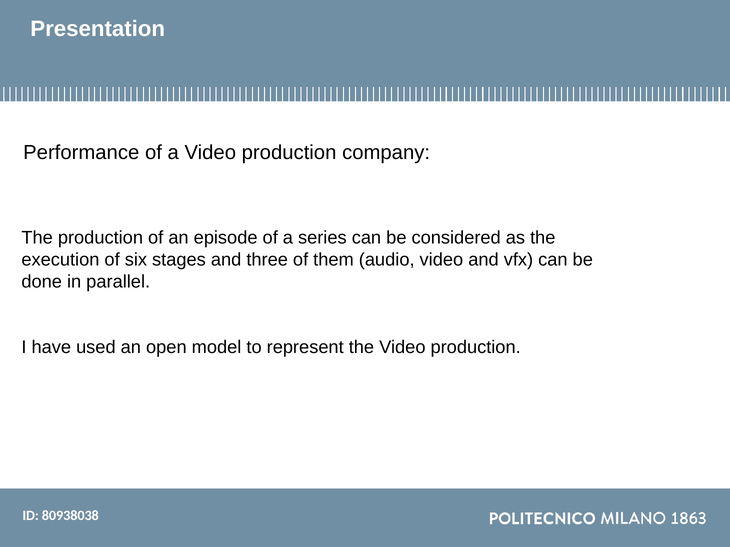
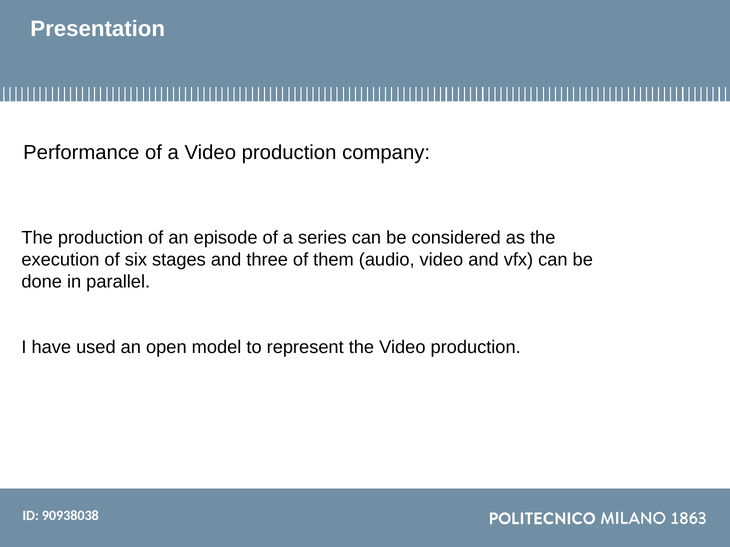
80938038: 80938038 -> 90938038 (70, 516)
